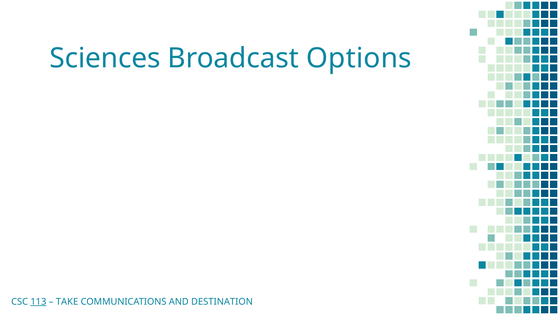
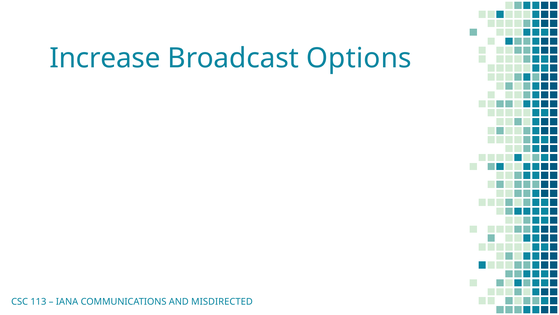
Sciences: Sciences -> Increase (105, 58)
113 underline: present -> none (38, 301)
TAKE: TAKE -> IANA (67, 301)
DESTINATION: DESTINATION -> MISDIRECTED (222, 301)
